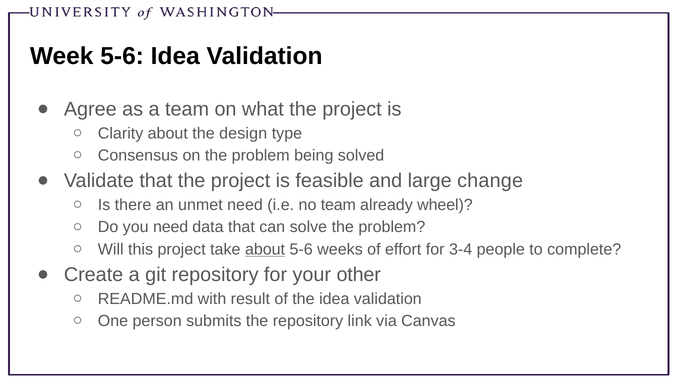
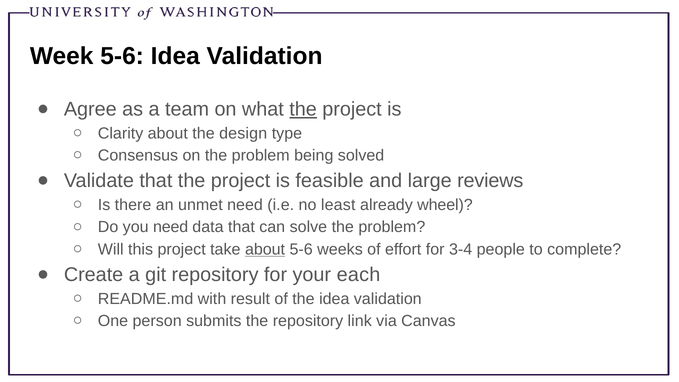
the underline: none -> present (303, 109)
change: change -> reviews (490, 181)
no team: team -> least (338, 205)
other: other -> each (358, 275)
